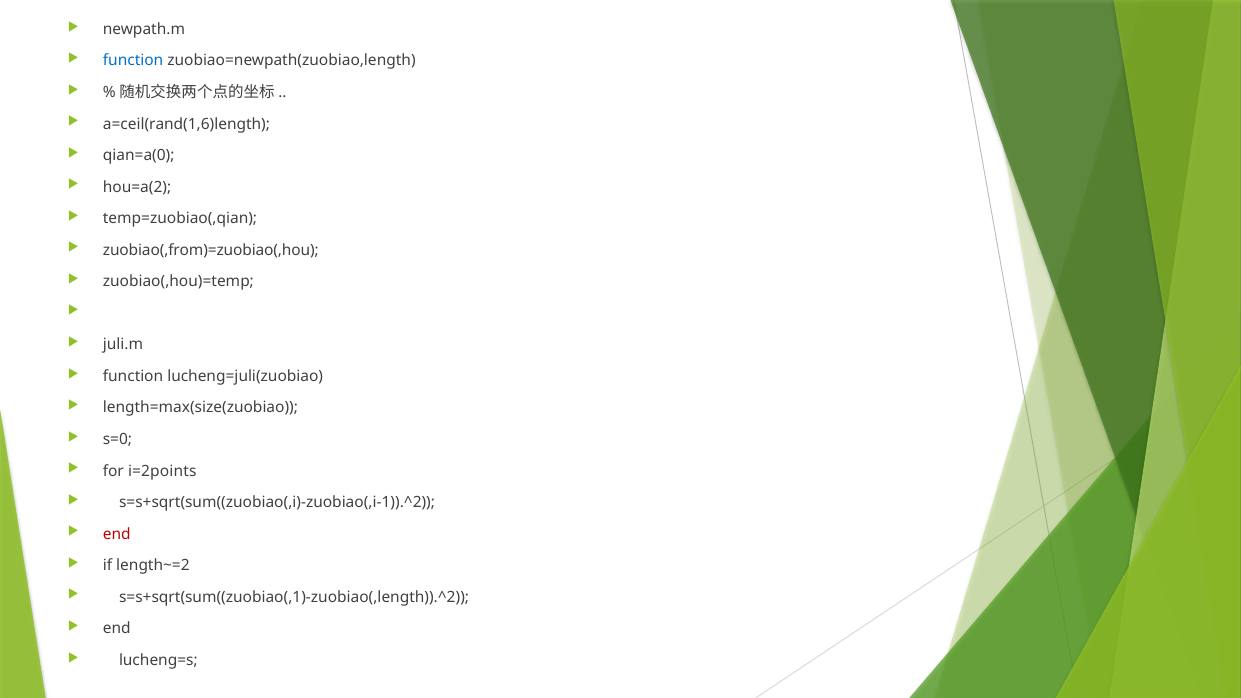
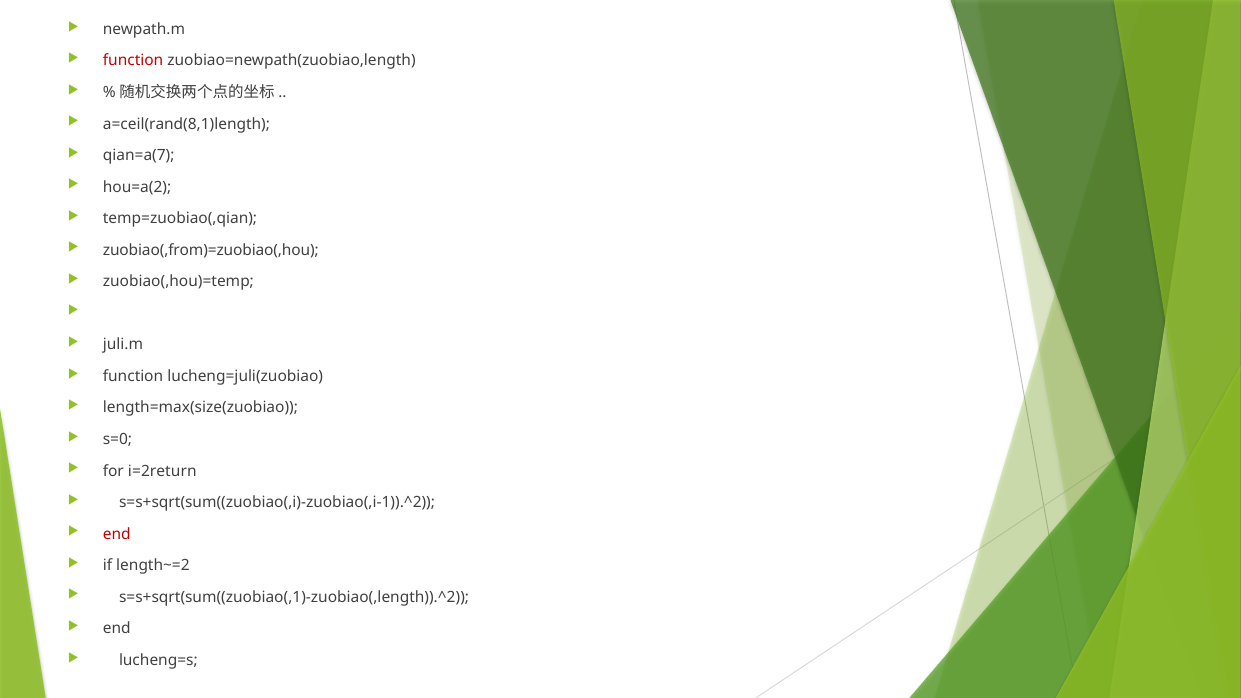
function colour: blue -> red (133, 61)
a=ceil(rand(1,6)length: a=ceil(rand(1,6)length -> a=ceil(rand(8,1)length (186, 124)
qian=a(0: qian=a(0 -> qian=a(7 (139, 155)
i=2points: i=2points -> i=2return (162, 471)
